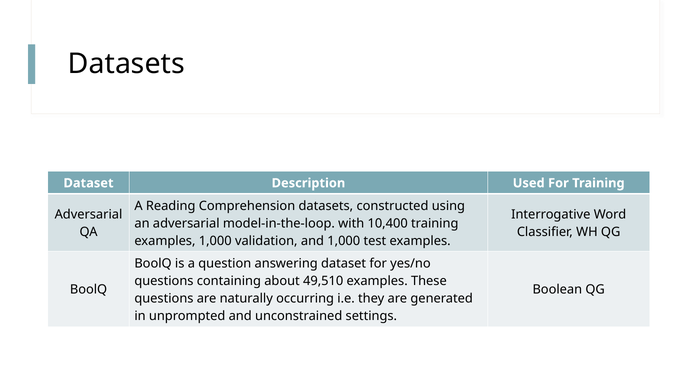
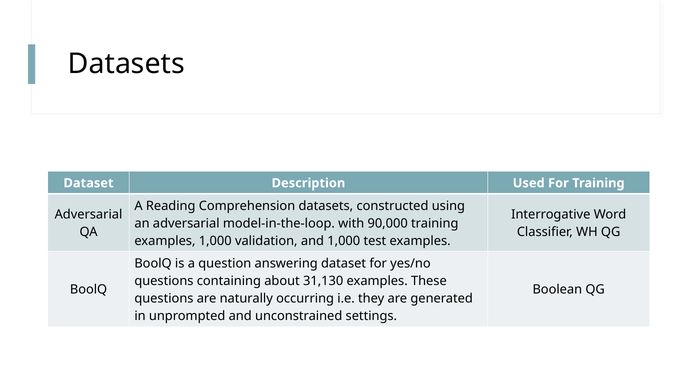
10,400: 10,400 -> 90,000 (388, 223)
49,510: 49,510 -> 31,130 (323, 281)
